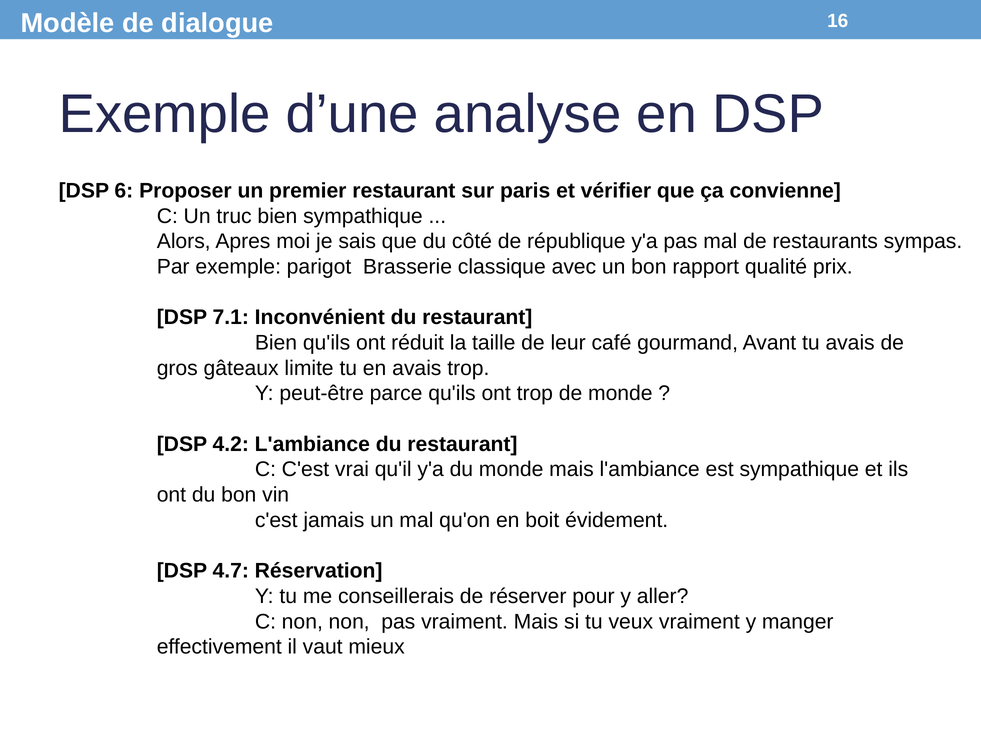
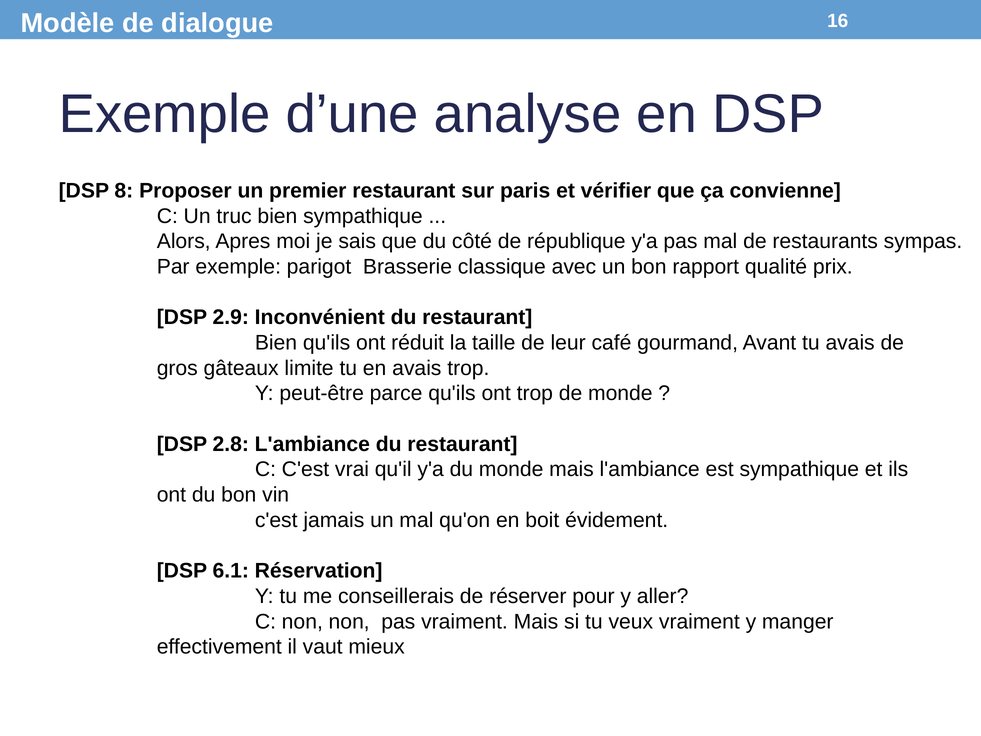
6: 6 -> 8 (124, 191)
7.1: 7.1 -> 2.9 (231, 317)
4.2: 4.2 -> 2.8 (231, 444)
4.7: 4.7 -> 6.1 (231, 571)
